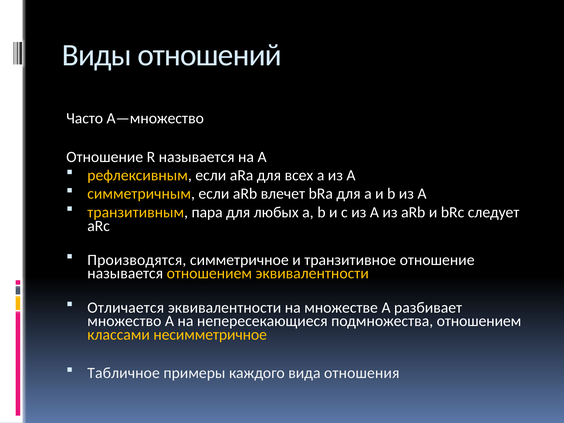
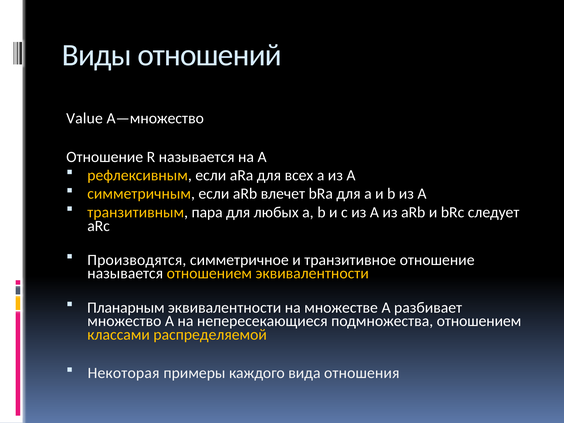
Часто: Часто -> Value (85, 118)
Отличается: Отличается -> Планарным (126, 308)
несимметричное: несимметричное -> распределяемой (210, 335)
Табличное: Табличное -> Некоторая (124, 373)
